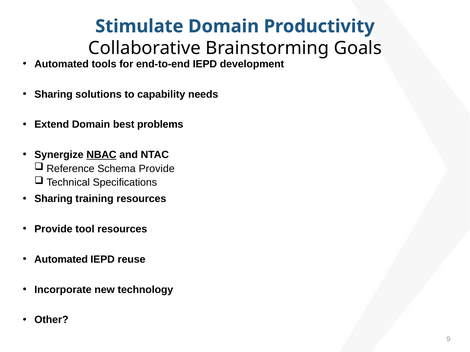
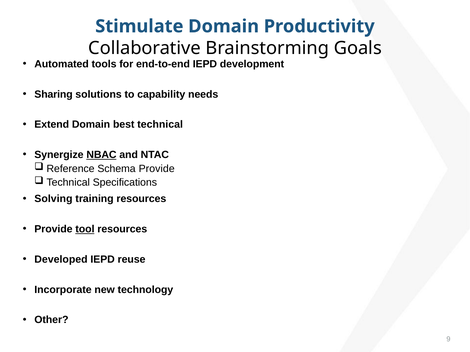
best problems: problems -> technical (160, 125)
Sharing: Sharing -> Solving (53, 199)
tool underline: none -> present (85, 229)
Automated: Automated -> Developed (61, 260)
